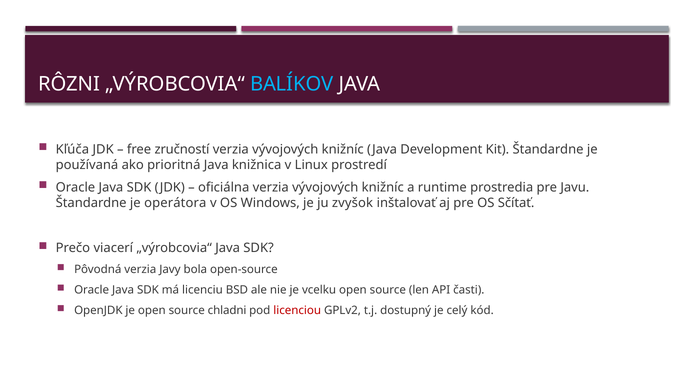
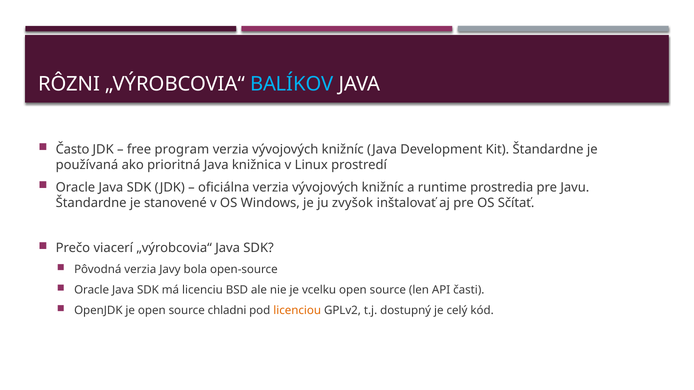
Kľúča: Kľúča -> Často (73, 149)
zručností: zručností -> program (182, 149)
operátora: operátora -> stanovené (175, 203)
licenciou colour: red -> orange (297, 311)
